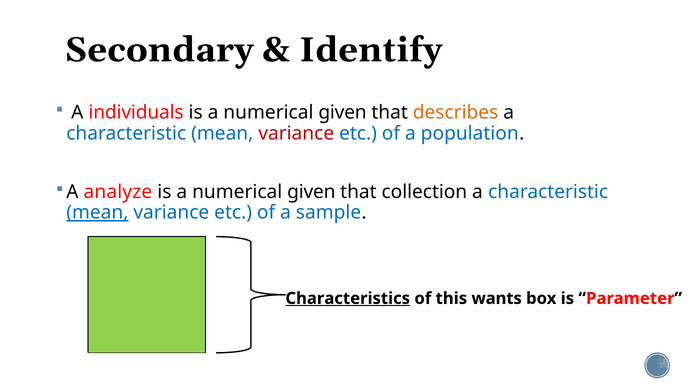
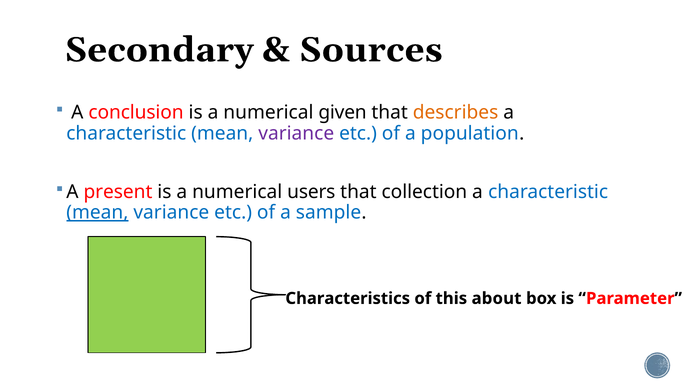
Identify: Identify -> Sources (371, 50)
individuals: individuals -> conclusion (136, 112)
variance colour: red -> purple (296, 133)
analyze: analyze -> present (118, 192)
given: given -> users (311, 192)
Characteristics underline: present -> none (348, 298)
wants: wants -> about (497, 298)
